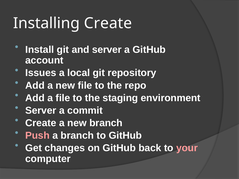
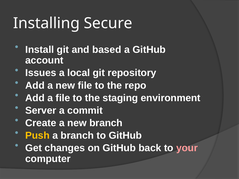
Installing Create: Create -> Secure (108, 23)
and server: server -> based (107, 50)
Push colour: pink -> yellow (37, 136)
